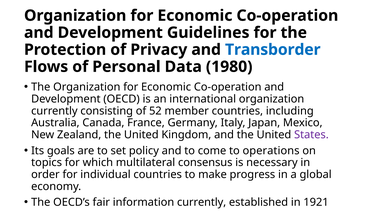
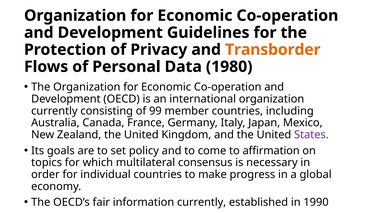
Transborder colour: blue -> orange (273, 50)
52: 52 -> 99 (155, 111)
operations: operations -> affirmation (271, 150)
1921: 1921 -> 1990 (316, 202)
